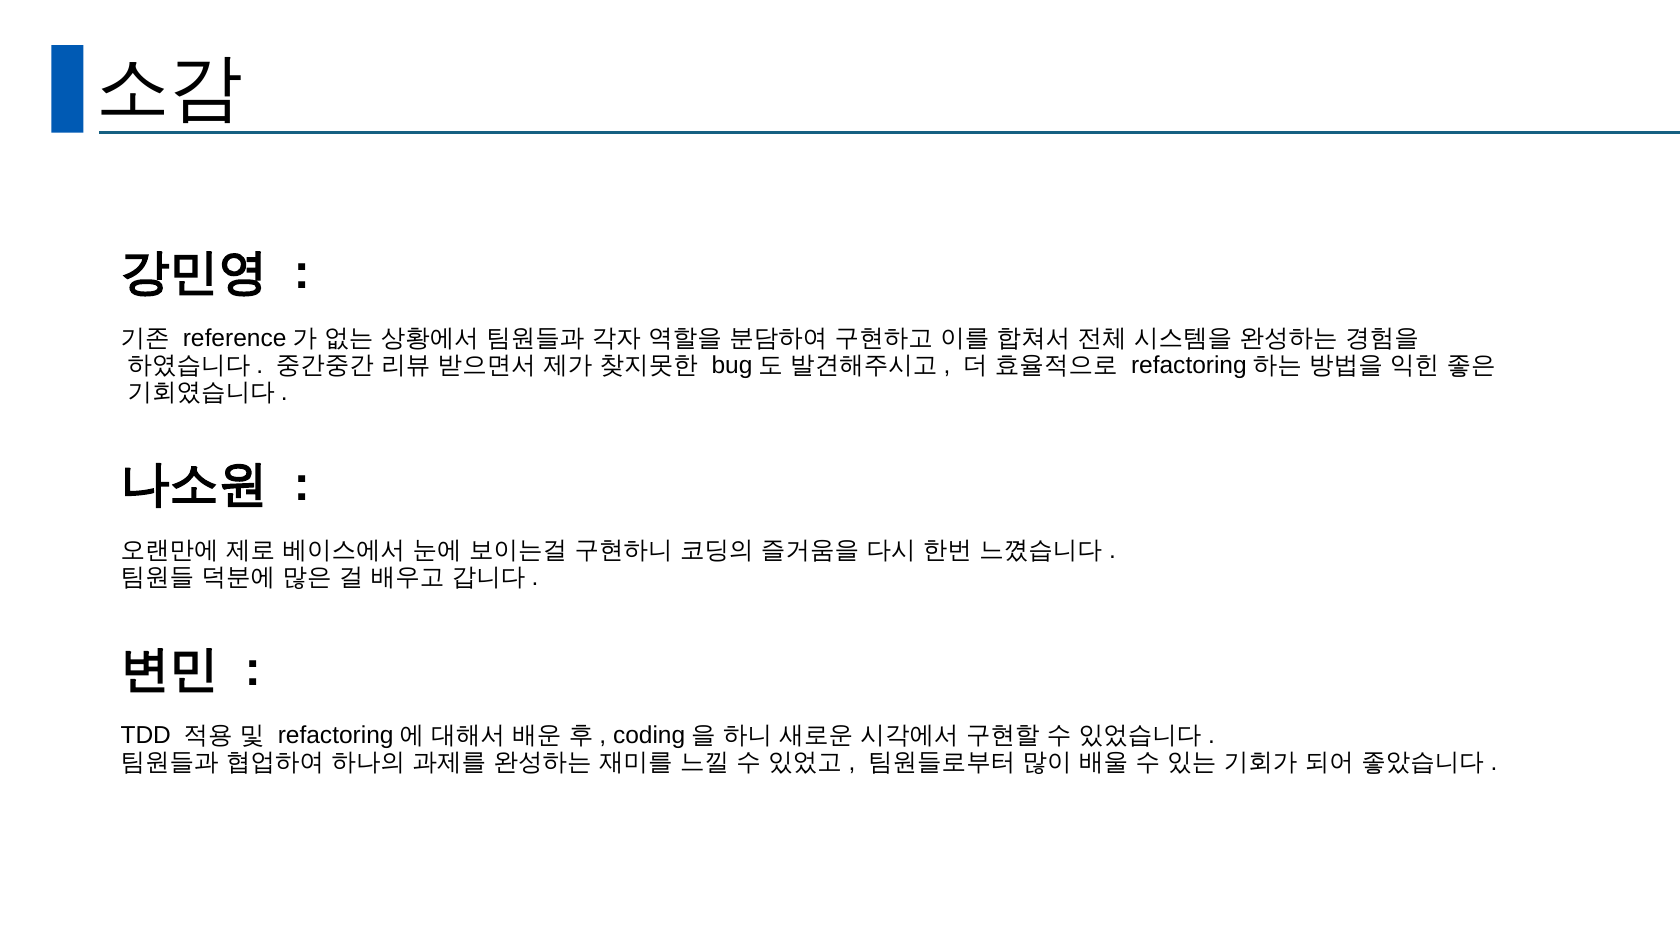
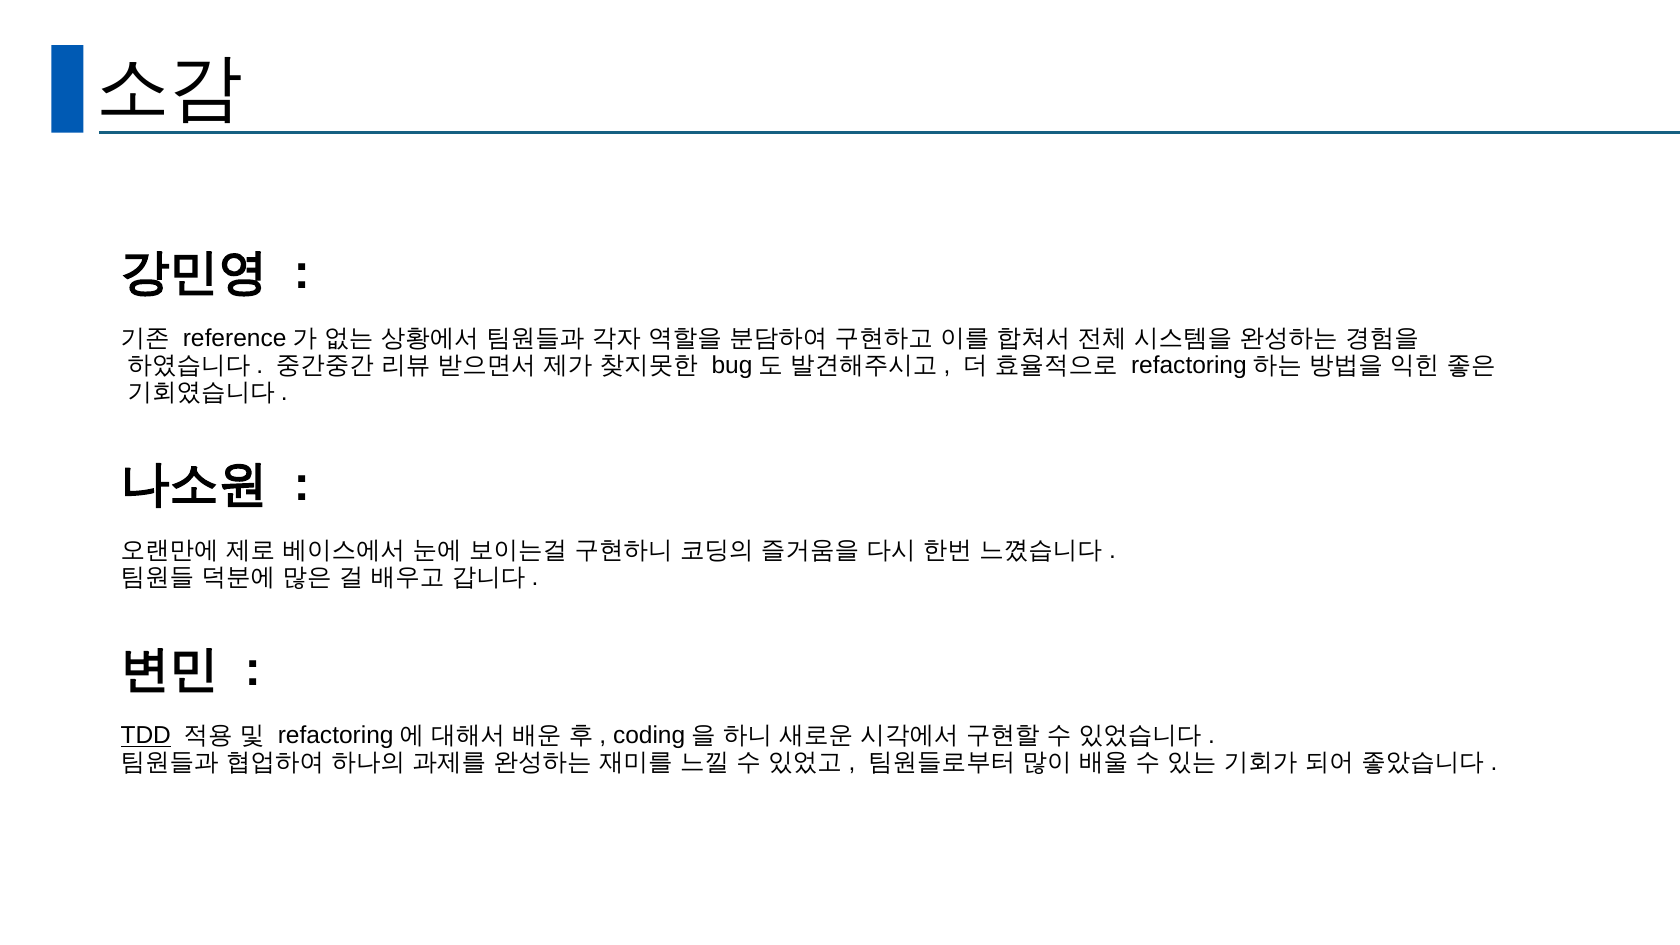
TDD underline: none -> present (146, 736)
